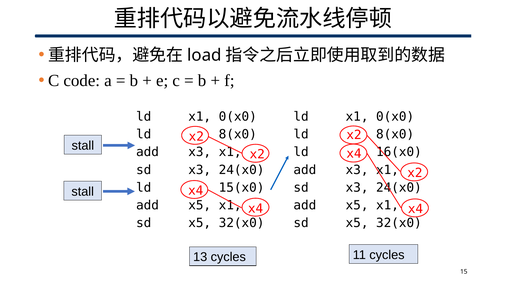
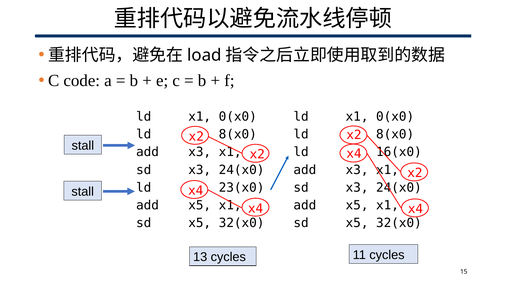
15(x0: 15(x0 -> 23(x0 (242, 187)
